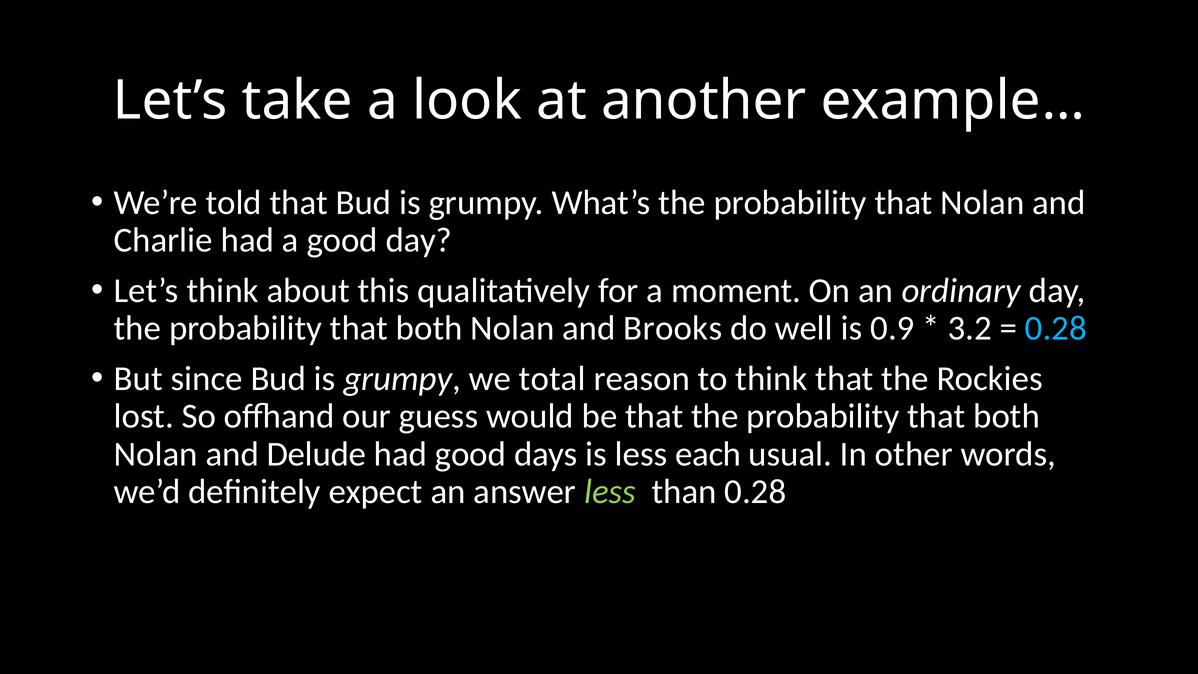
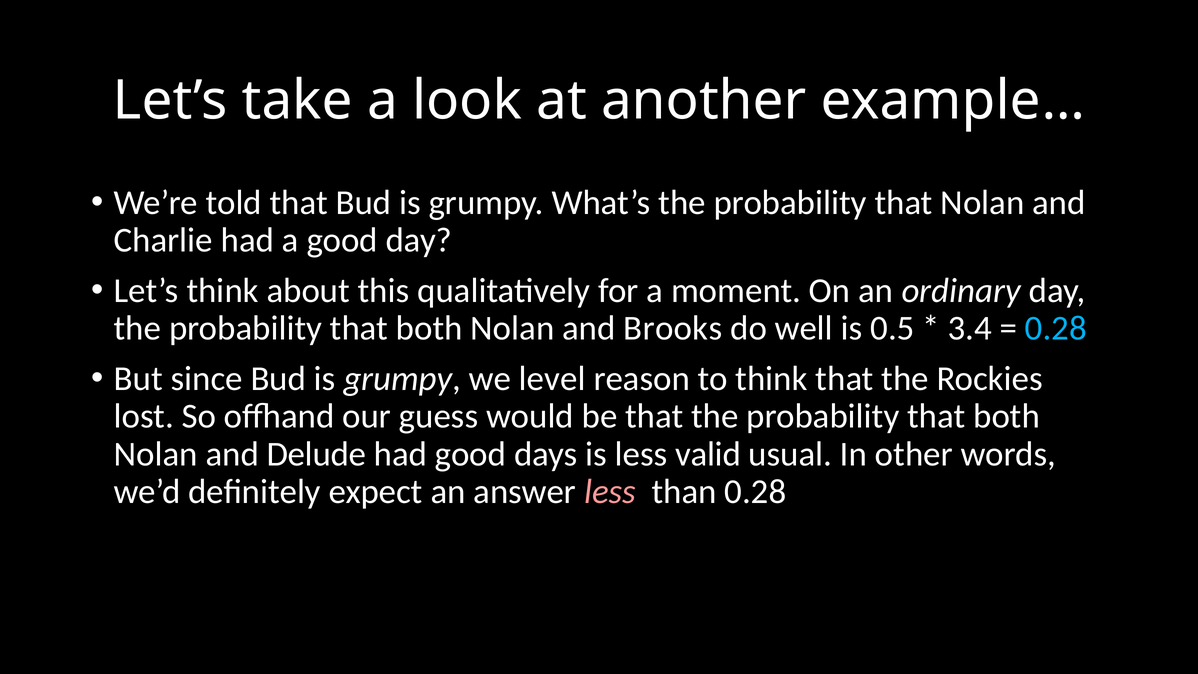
0.9: 0.9 -> 0.5 (892, 328)
3.2: 3.2 -> 3.4 (970, 328)
total: total -> level (552, 378)
each: each -> valid (708, 454)
less colour: light green -> pink (610, 492)
